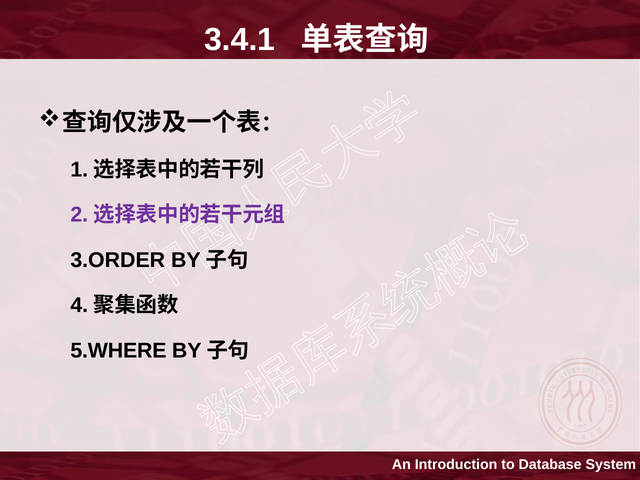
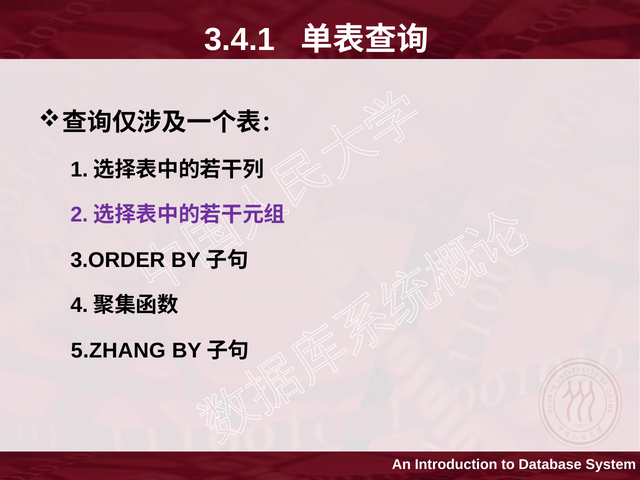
5.WHERE: 5.WHERE -> 5.ZHANG (118, 351)
